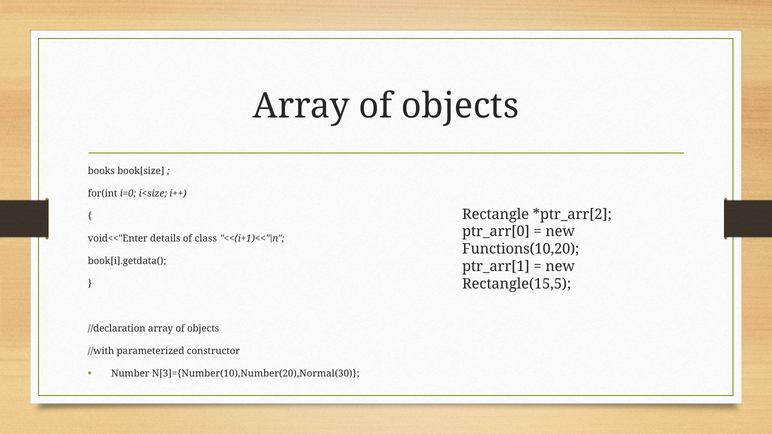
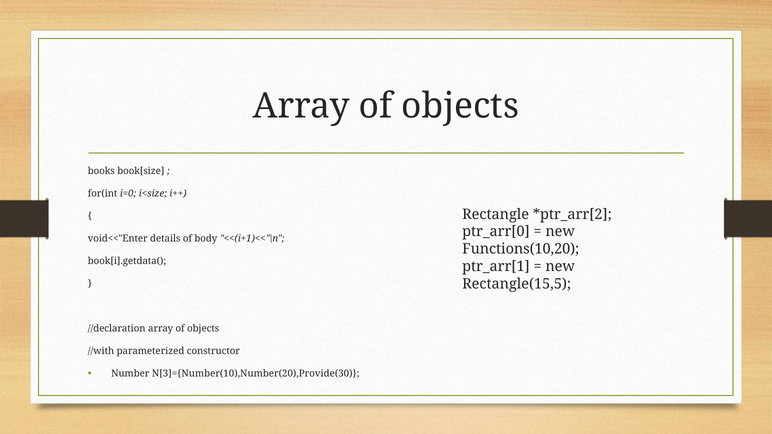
class: class -> body (206, 239)
N[3]={Number(10),Number(20),Normal(30: N[3]={Number(10),Number(20),Normal(30 -> N[3]={Number(10),Number(20),Provide(30 (256, 374)
